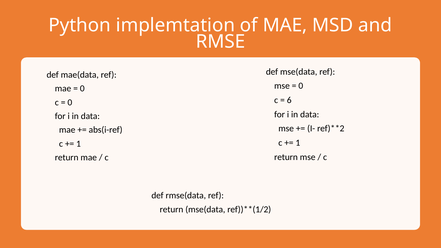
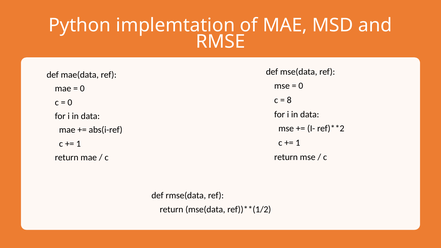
6: 6 -> 8 (289, 100)
